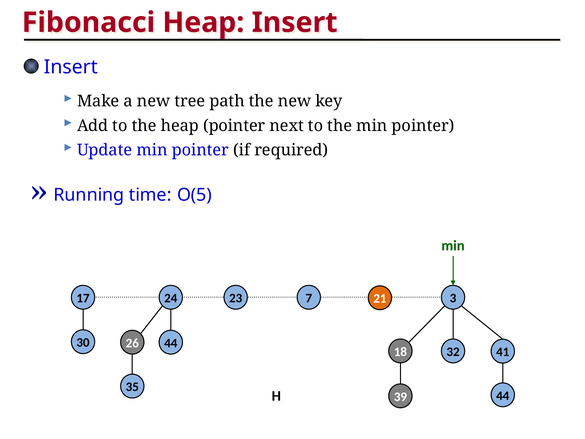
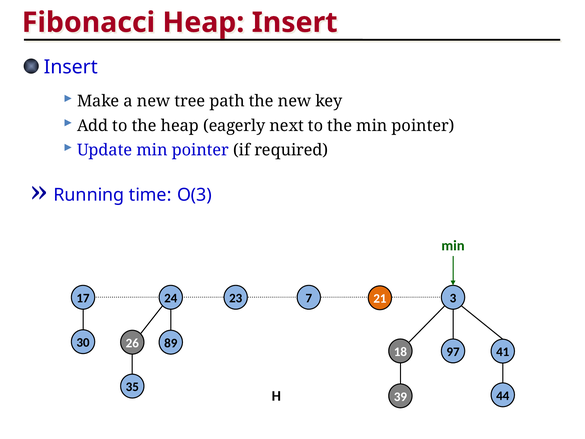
heap pointer: pointer -> eagerly (234, 126)
O(5: O(5 -> O(3 (194, 195)
26 44: 44 -> 89 (171, 343)
32: 32 -> 97 (453, 352)
